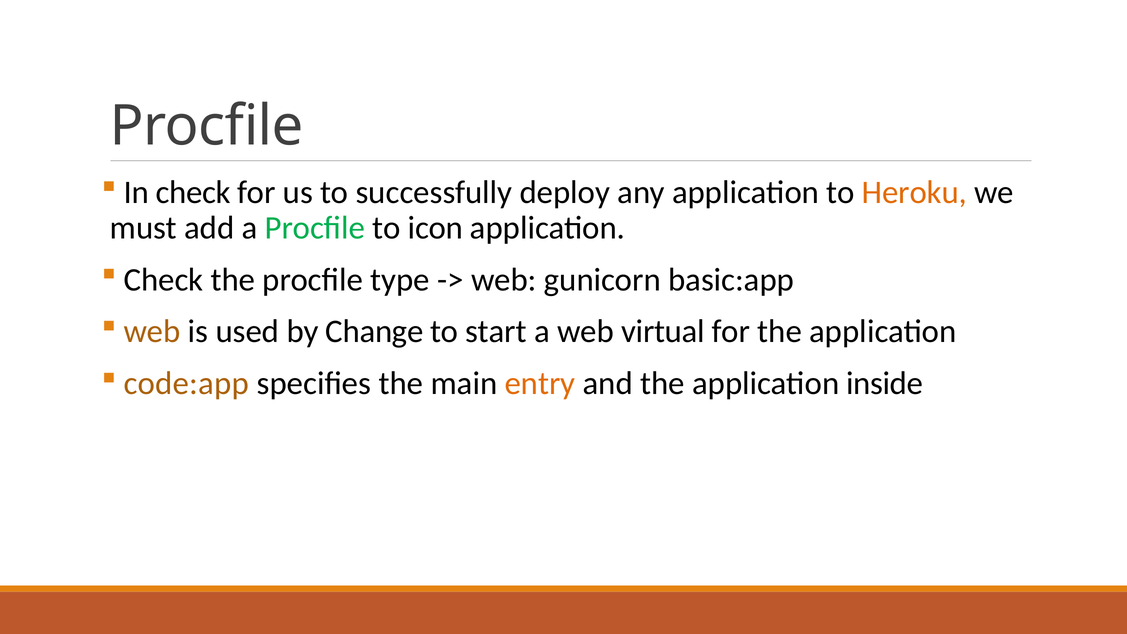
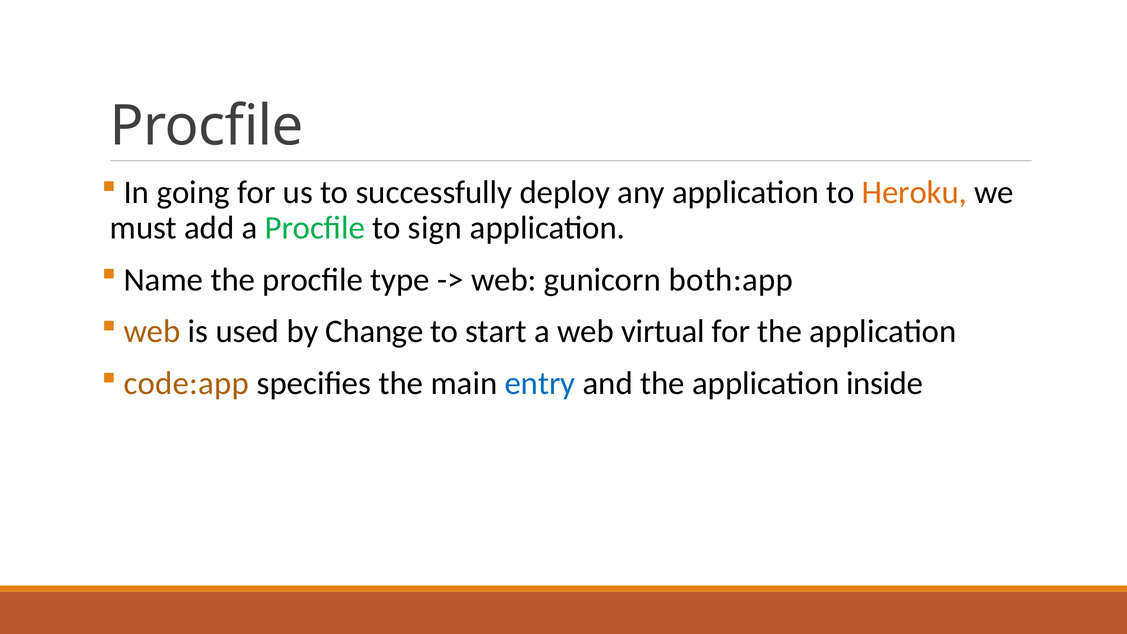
In check: check -> going (193, 192)
icon: icon -> sign (435, 228)
Check: Check -> Name (164, 280)
basic:app: basic:app -> both:app (731, 280)
entry colour: orange -> blue (540, 383)
